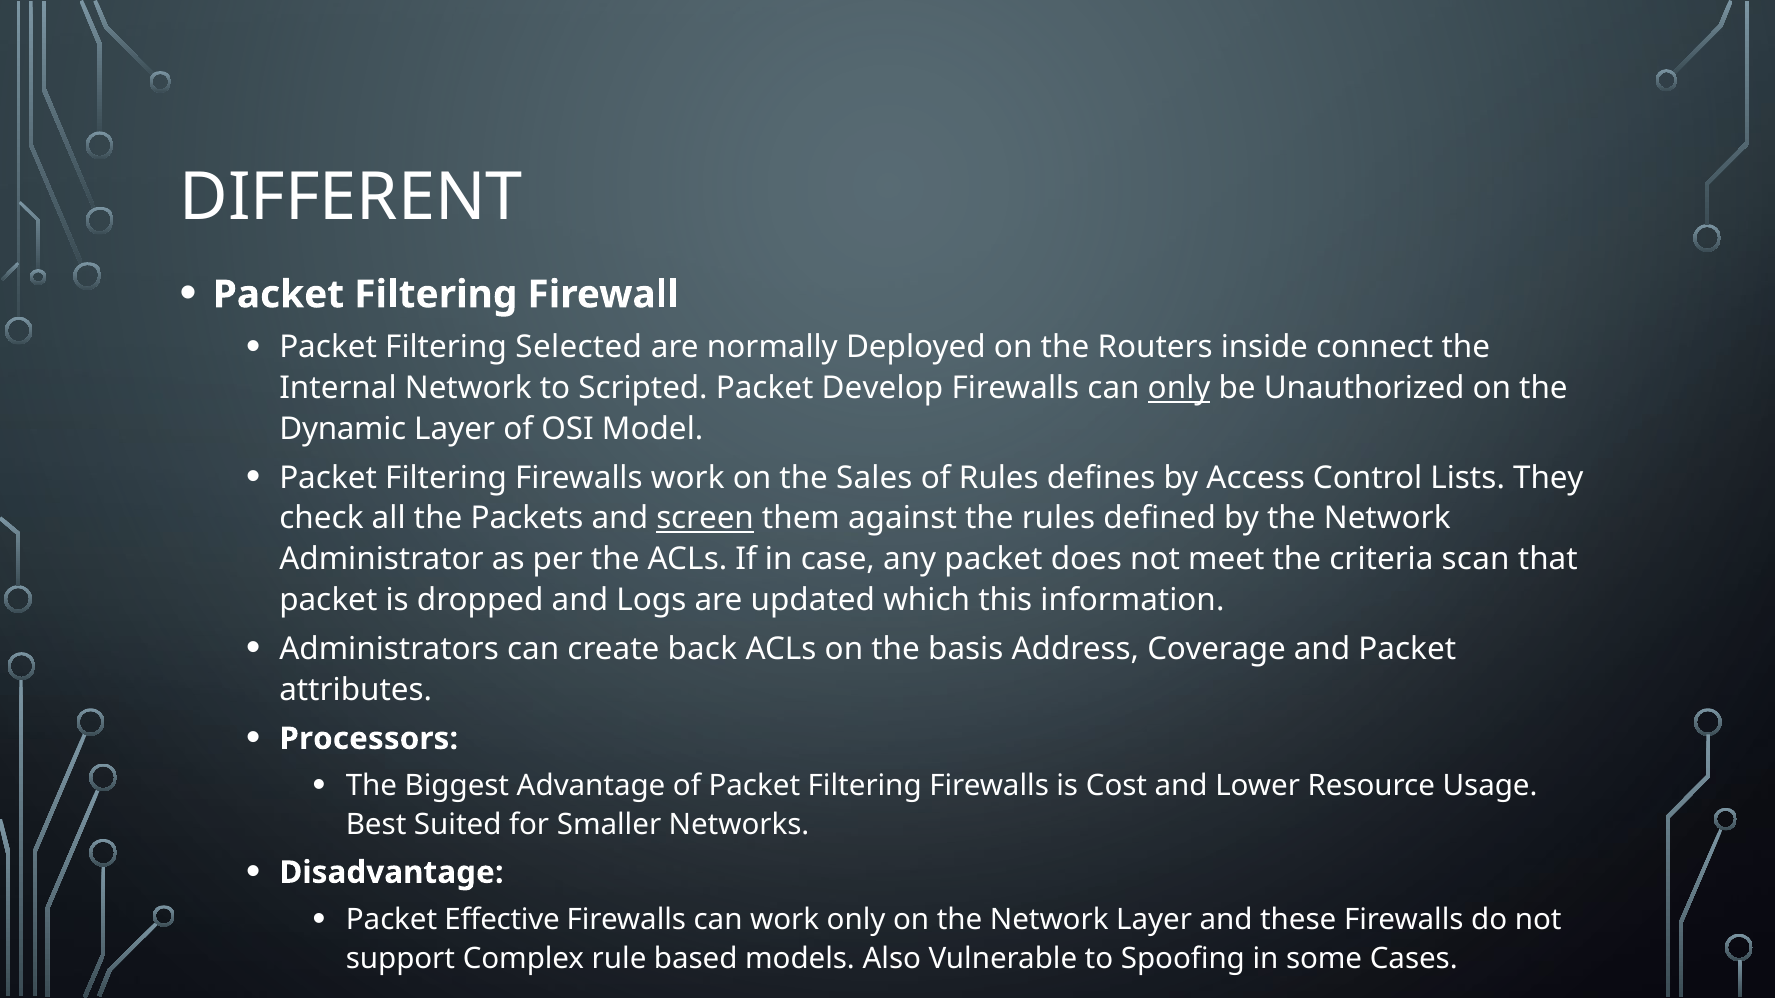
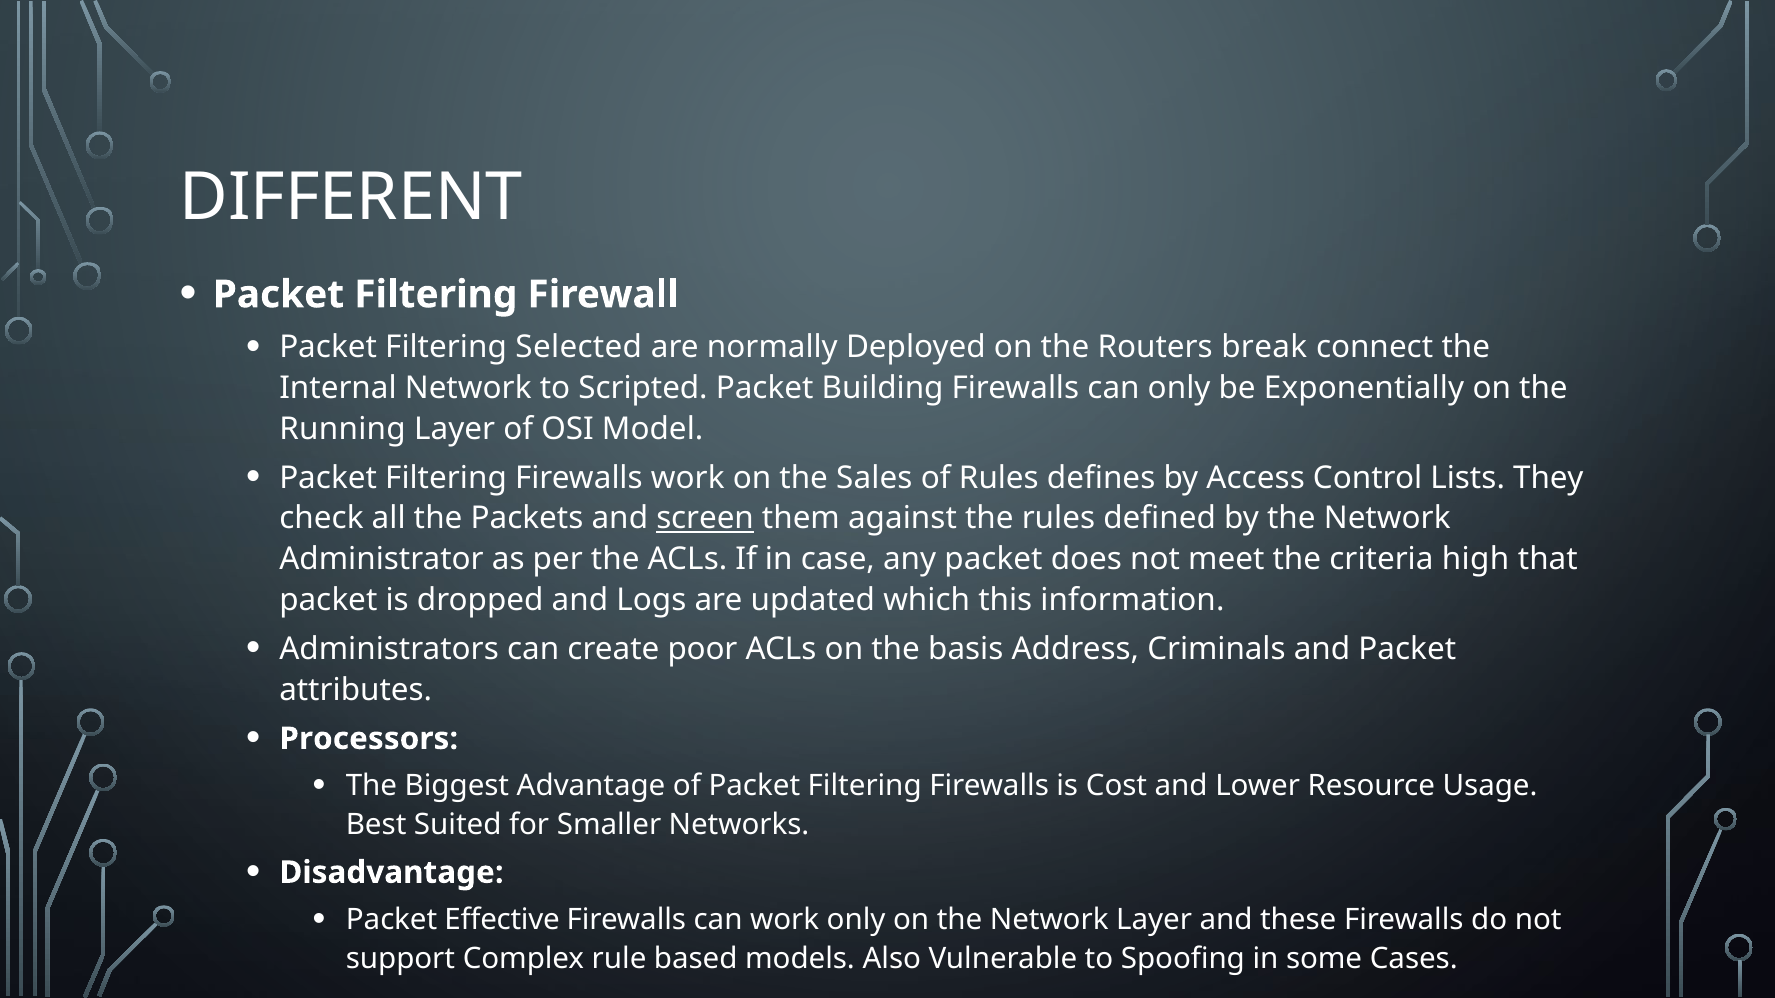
inside: inside -> break (1264, 348)
Develop: Develop -> Building (883, 388)
only underline: present -> none (1179, 388)
Unauthorized: Unauthorized -> Exponentially (1364, 388)
Dynamic: Dynamic -> Running (343, 429)
scan: scan -> high (1476, 559)
back: back -> poor (702, 649)
Coverage: Coverage -> Criminals (1216, 649)
